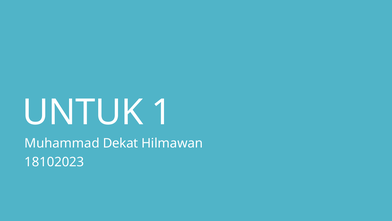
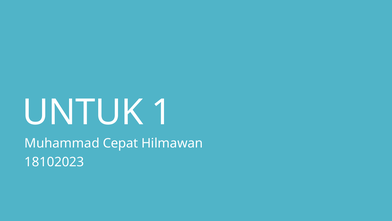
Dekat: Dekat -> Cepat (120, 143)
